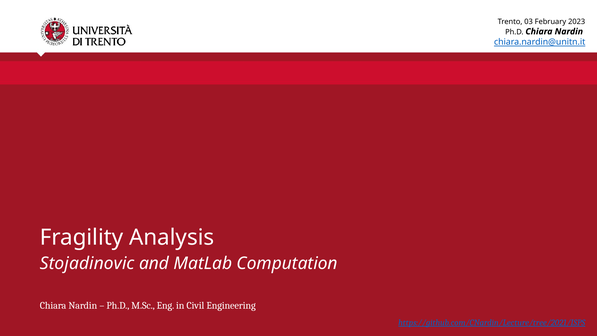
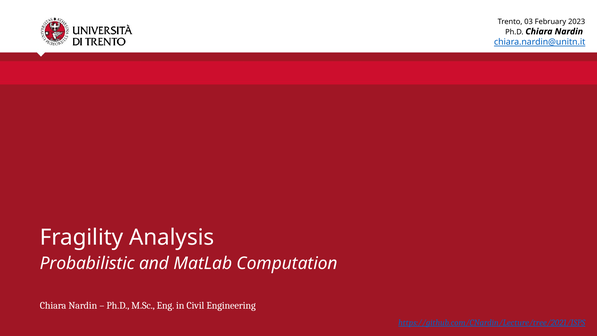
Stojadinovic: Stojadinovic -> Probabilistic (87, 263)
